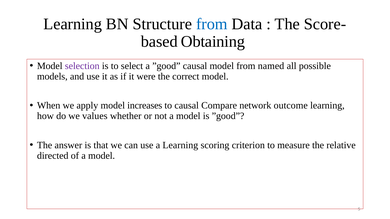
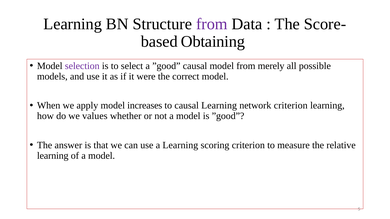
from colour: blue -> purple (212, 24)
named: named -> merely (271, 66)
causal Compare: Compare -> Learning (219, 106)
network outcome: outcome -> criterion (291, 106)
directed: directed -> learning (53, 156)
